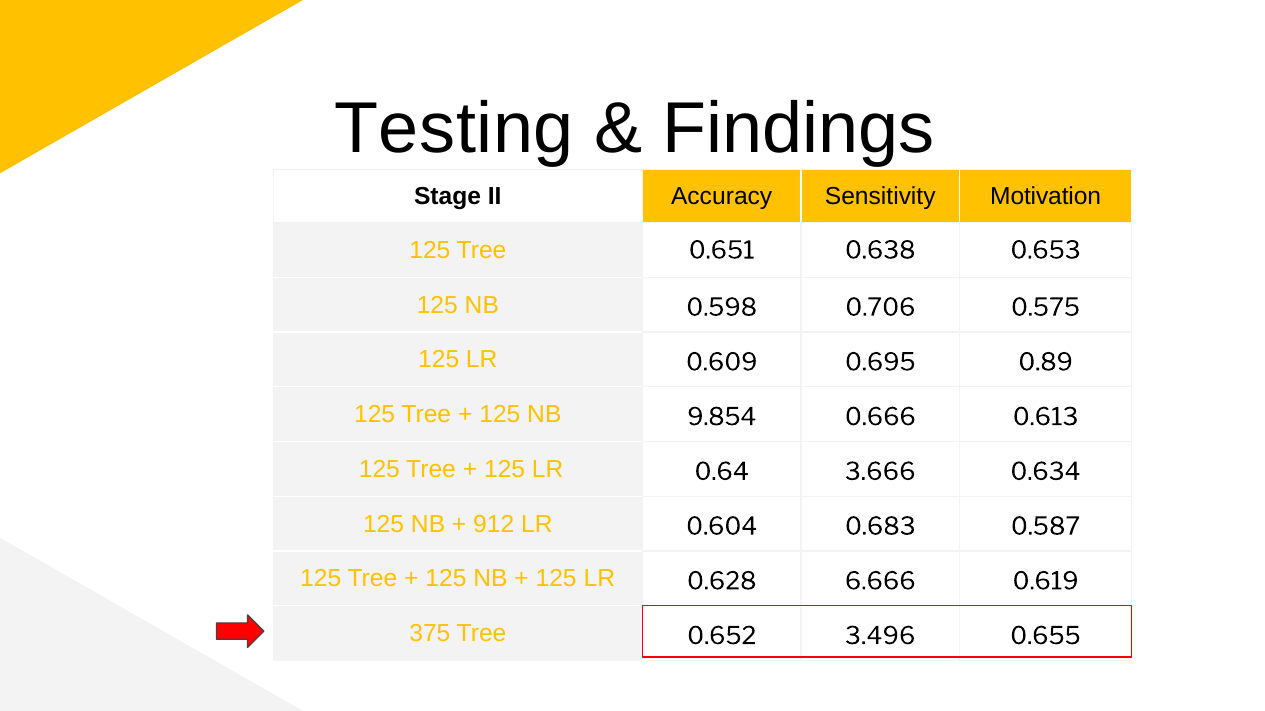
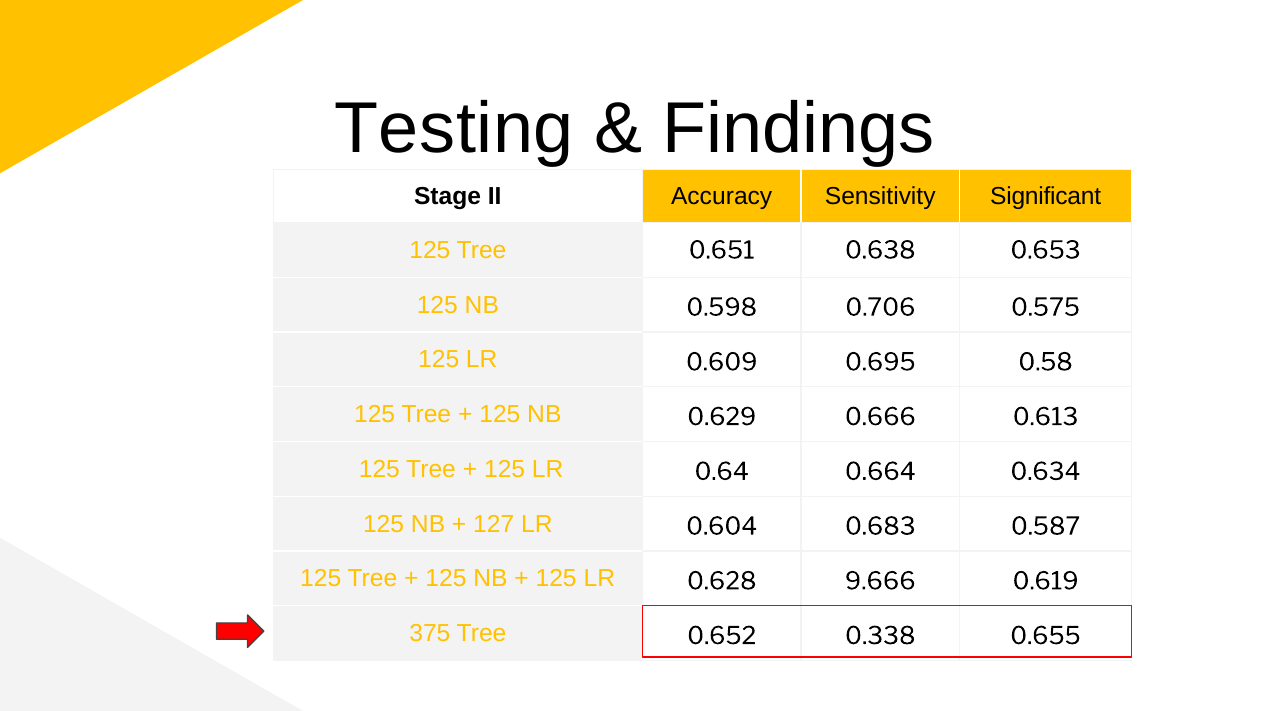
Motivation: Motivation -> Significant (1046, 196)
0.89: 0.89 -> 0.58 (1046, 363)
9.854: 9.854 -> 0.629 (722, 417)
3.666: 3.666 -> 0.664 (880, 472)
912: 912 -> 127 (494, 524)
6.666: 6.666 -> 9.666 (880, 582)
3.496: 3.496 -> 0.338 (880, 637)
